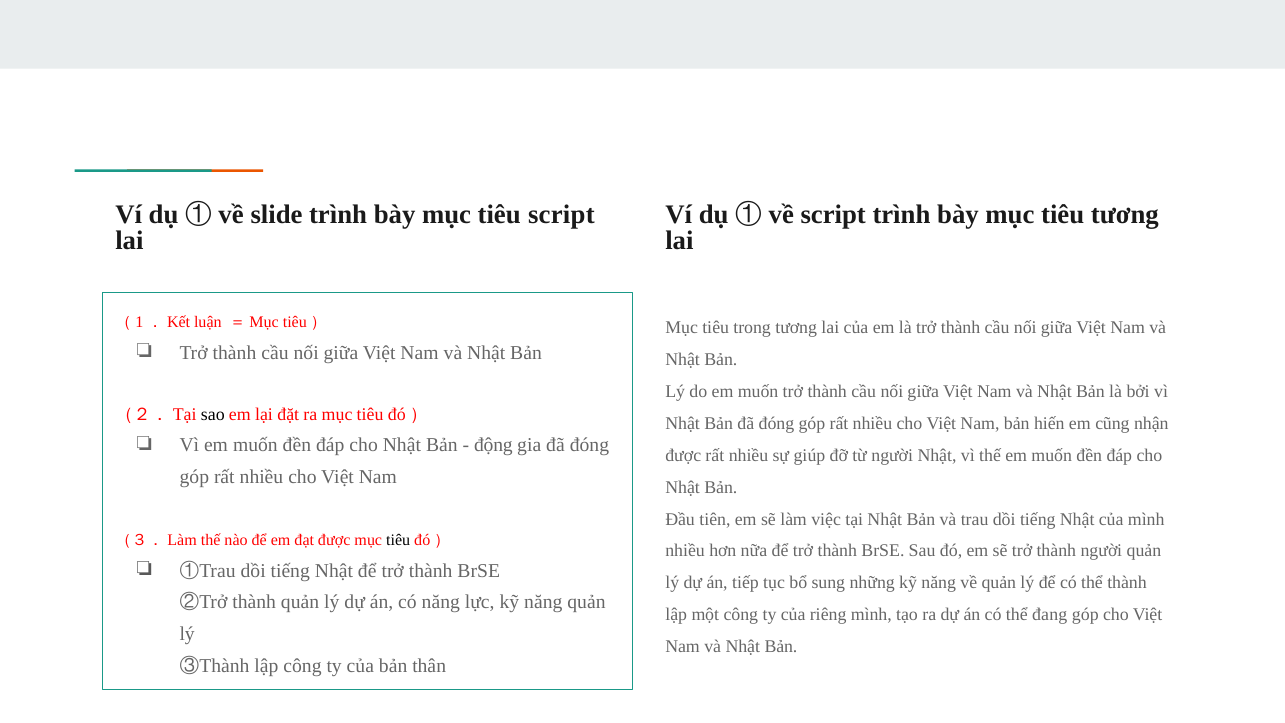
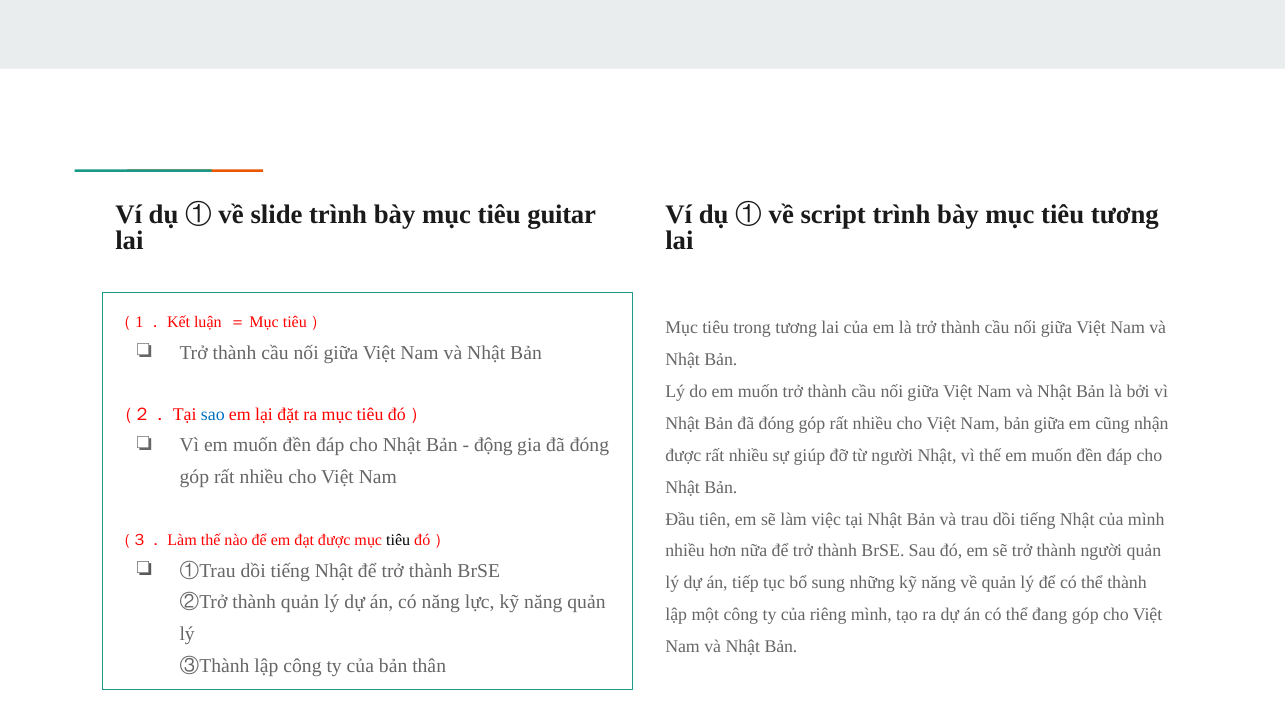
tiêu script: script -> guitar (562, 215)
sao colour: black -> blue (213, 415)
bản hiến: hiến -> giữa (1049, 423)
